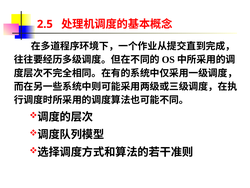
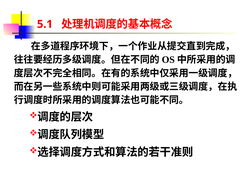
2.5: 2.5 -> 5.1 (45, 24)
